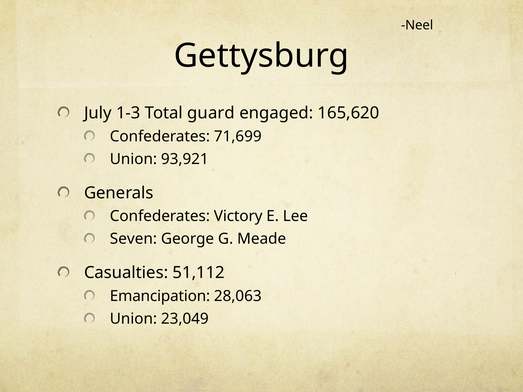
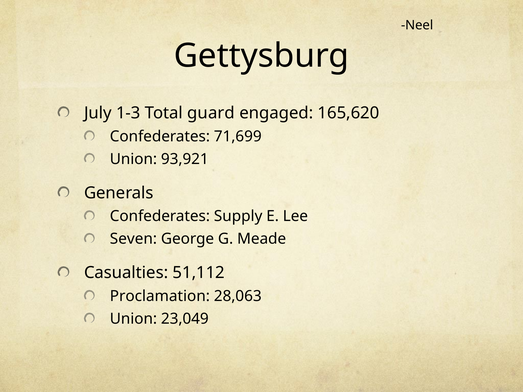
Victory: Victory -> Supply (238, 216)
Emancipation: Emancipation -> Proclamation (160, 296)
